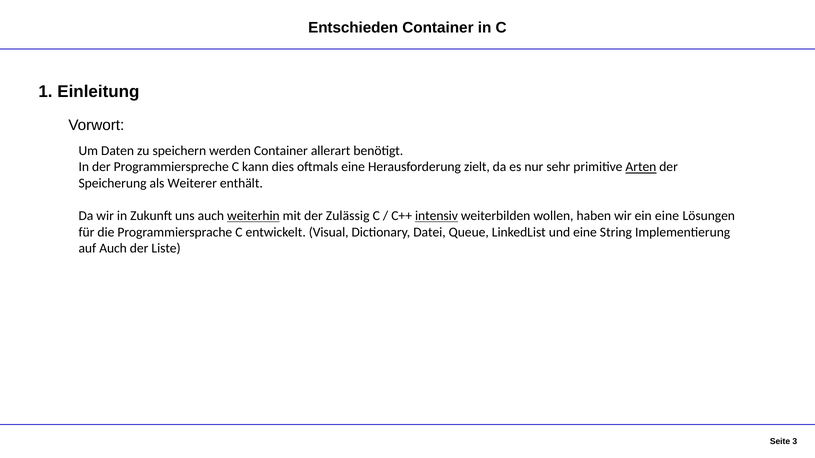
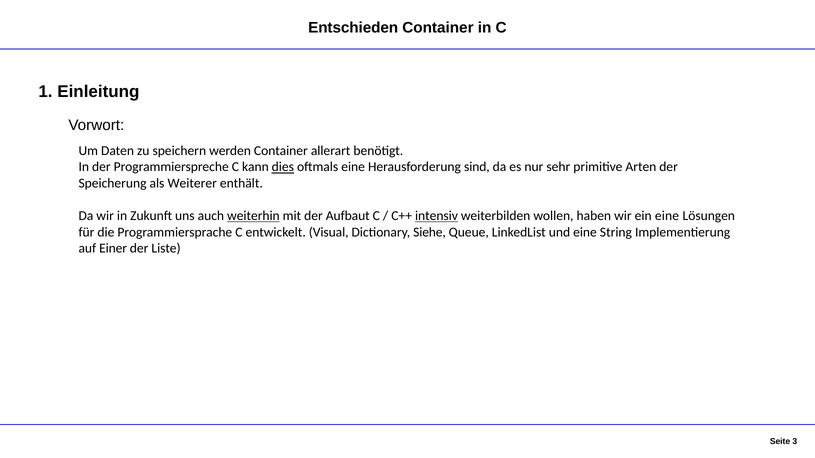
dies underline: none -> present (283, 167)
zielt: zielt -> sind (477, 167)
Arten underline: present -> none (641, 167)
Zulässig: Zulässig -> Aufbaut (348, 216)
Datei: Datei -> Siehe (430, 232)
auf Auch: Auch -> Einer (113, 249)
